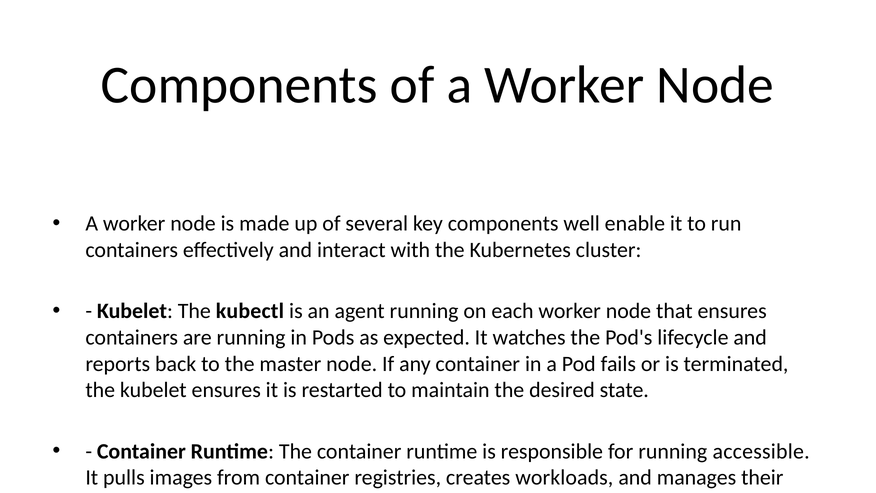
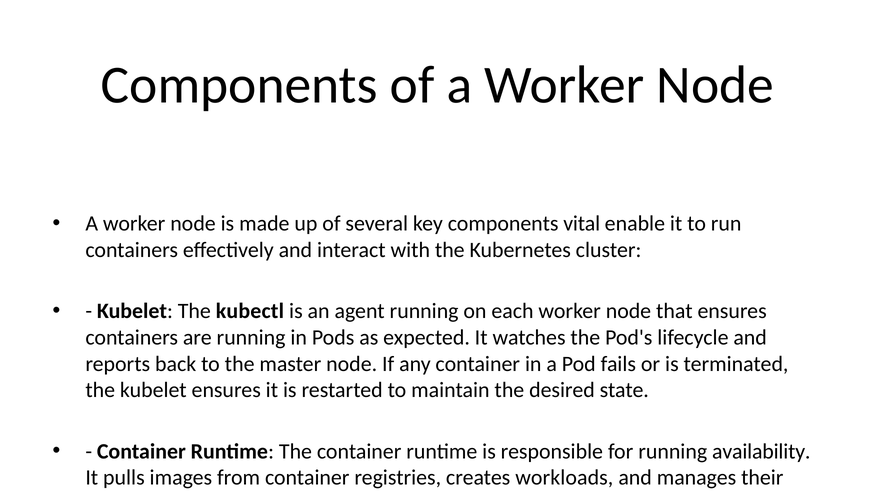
components well: well -> vital (582, 223)
accessible: accessible -> availability (761, 451)
